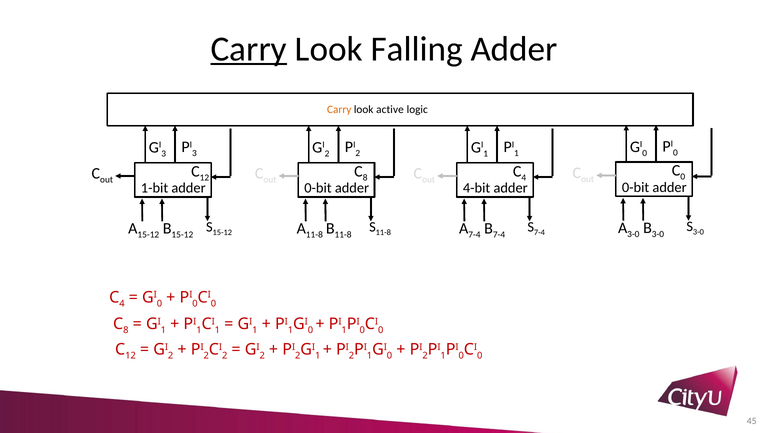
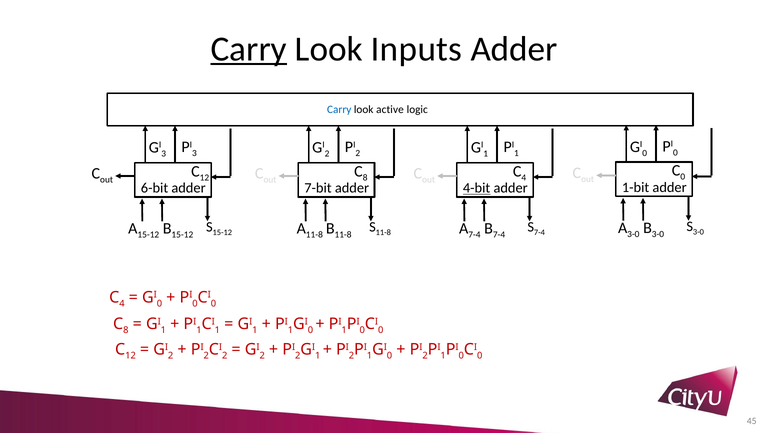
Falling: Falling -> Inputs (417, 49)
Carry colour: orange -> blue (339, 109)
0-bit: 0-bit -> 1-bit (636, 187)
1-bit: 1-bit -> 6-bit (155, 188)
0-bit: 0-bit -> 7-bit (318, 188)
4-bit underline: none -> present (477, 188)
